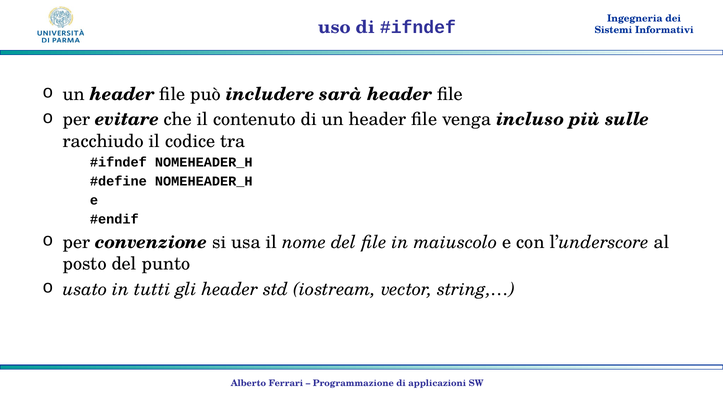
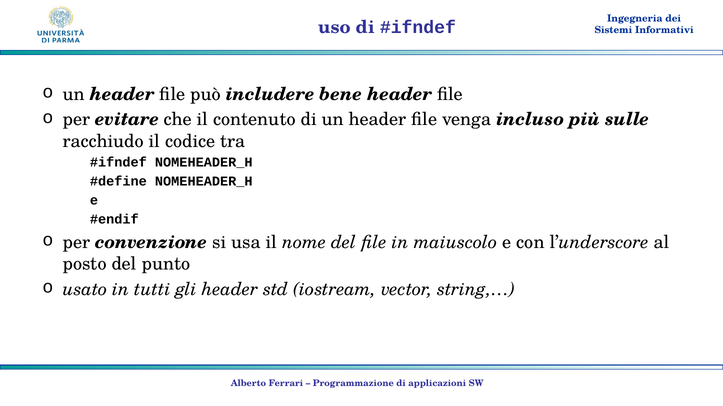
sarà: sarà -> bene (341, 94)
